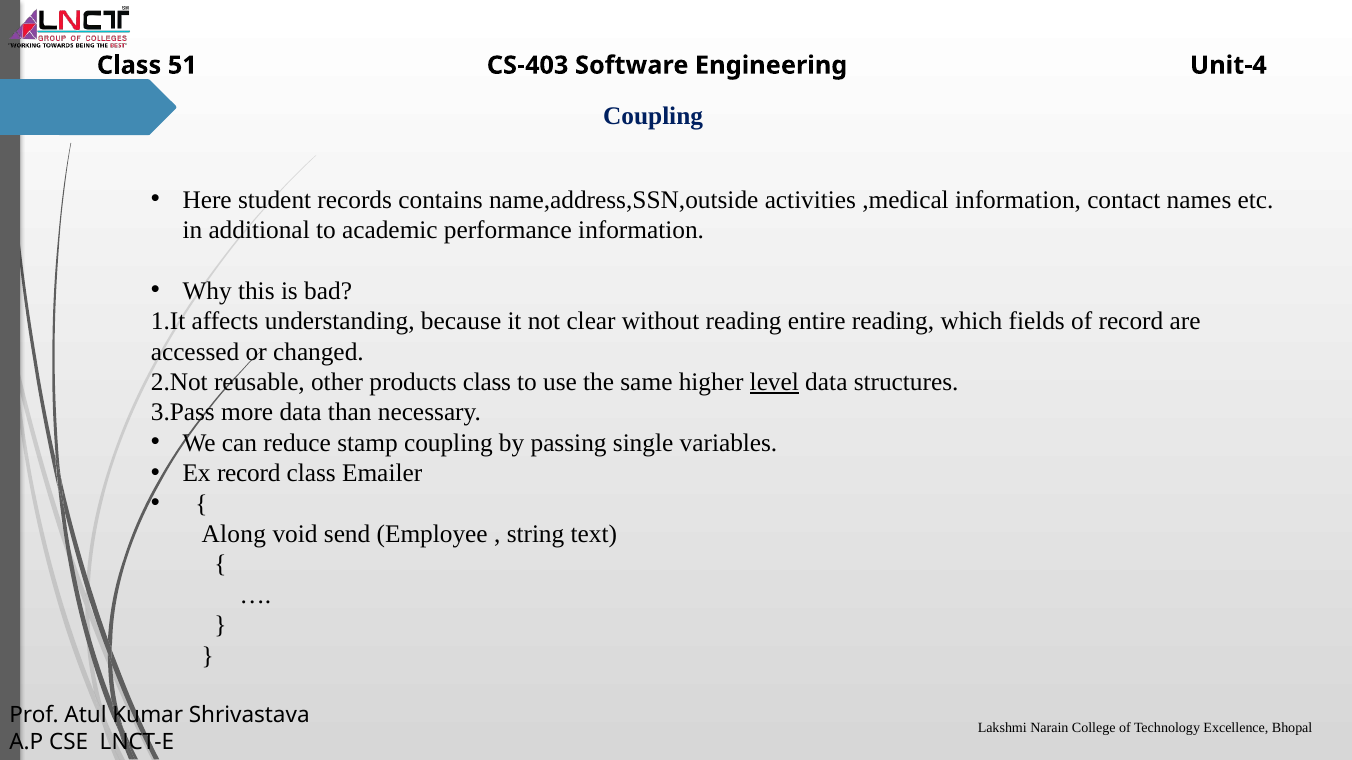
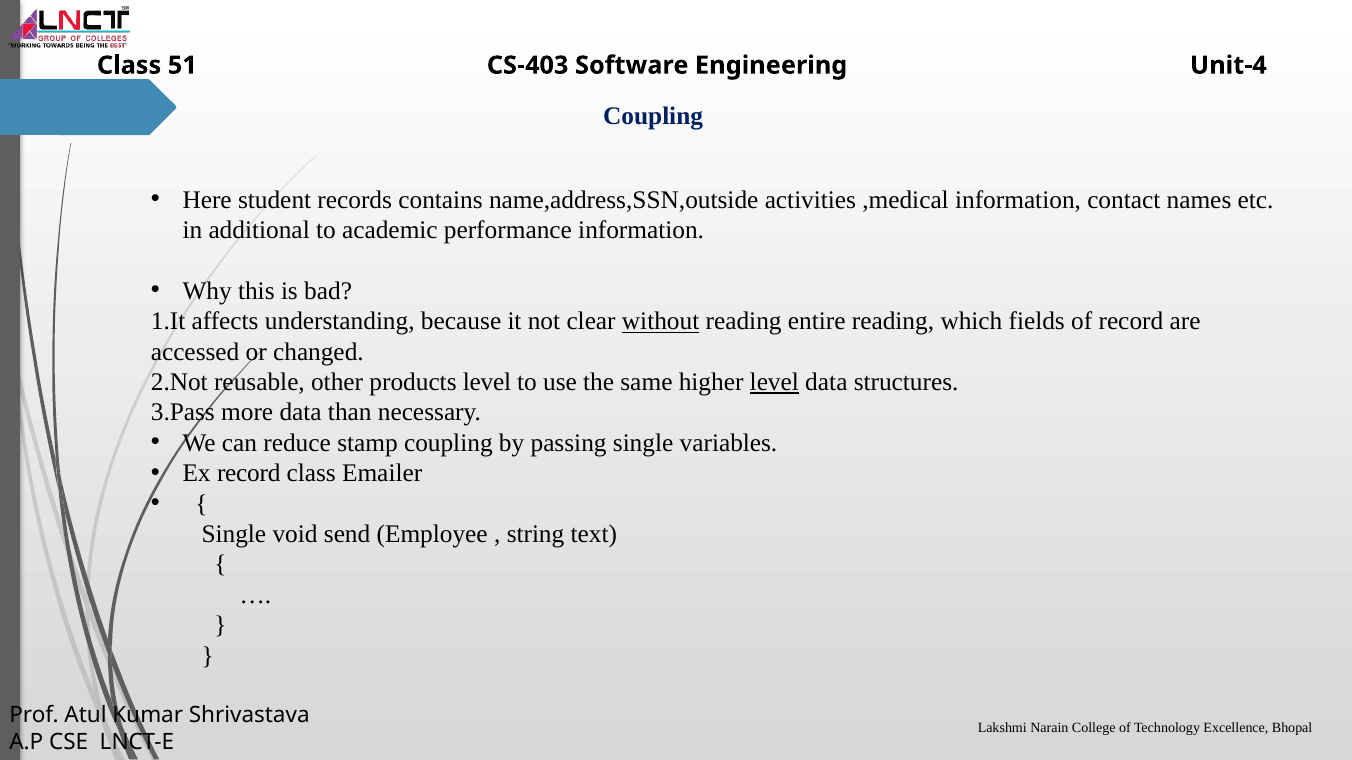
without underline: none -> present (661, 322)
products class: class -> level (487, 382)
Along: Along -> Single (234, 535)
